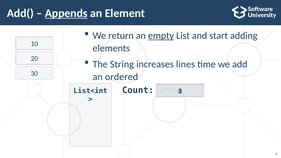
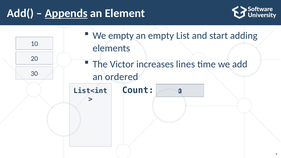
We return: return -> empty (121, 36)
empty underline: present -> none (161, 36)
String: String -> Victor (122, 64)
